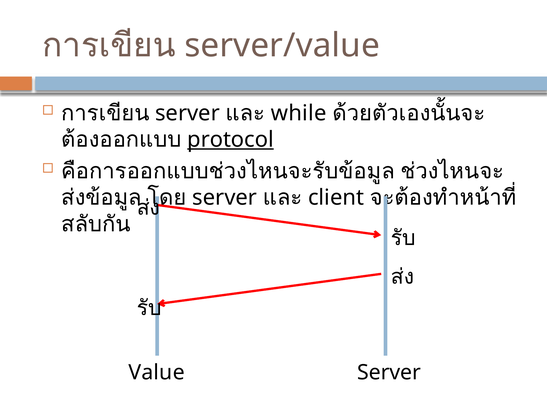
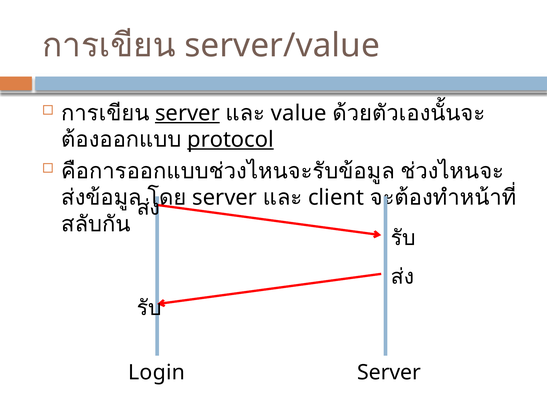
server underline: none -> present (187, 113)
while: while -> value (299, 113)
Value: Value -> Login (157, 373)
